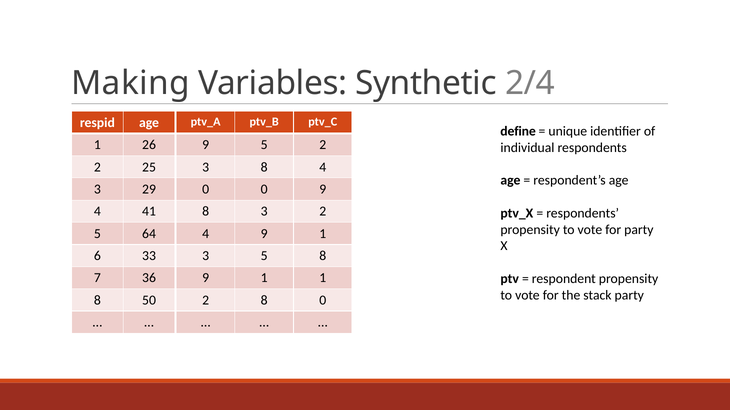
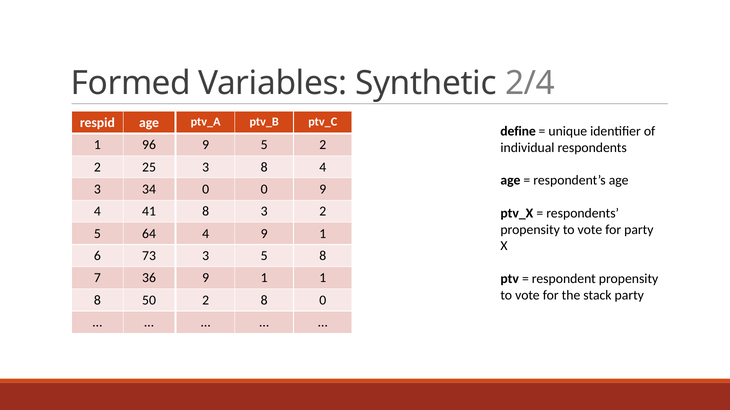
Making: Making -> Formed (131, 83)
26: 26 -> 96 (149, 145)
29: 29 -> 34 (149, 189)
33: 33 -> 73 (149, 256)
